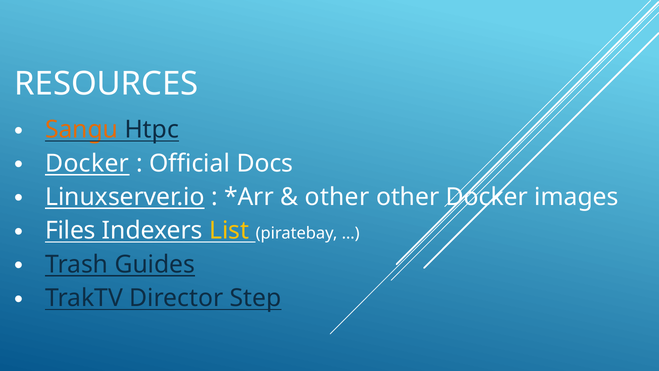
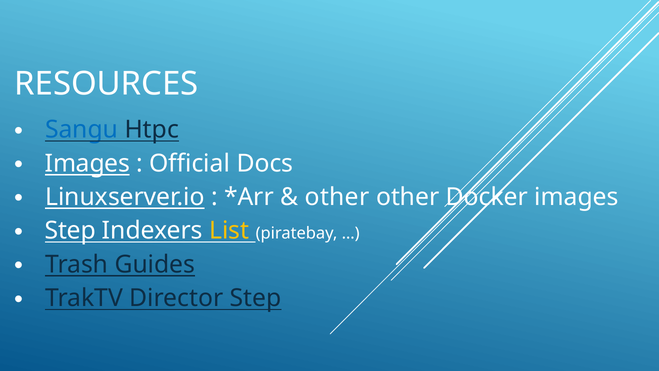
Sangu colour: orange -> blue (82, 130)
Docker: Docker -> Images (87, 163)
Files: Files -> Step (70, 231)
